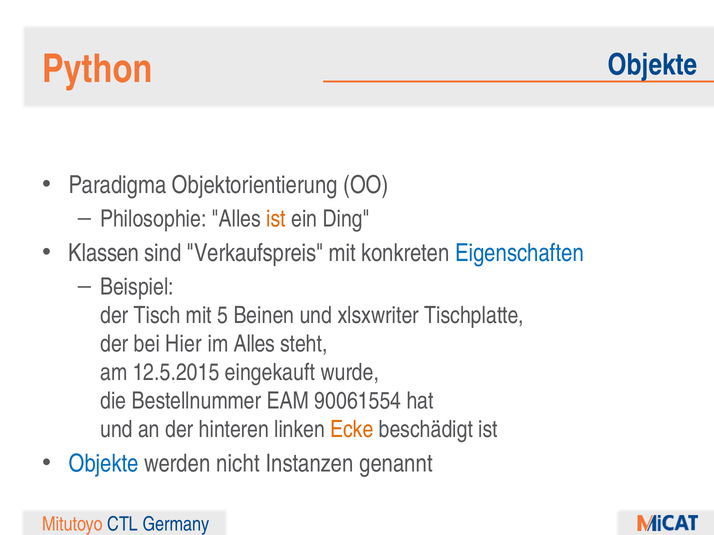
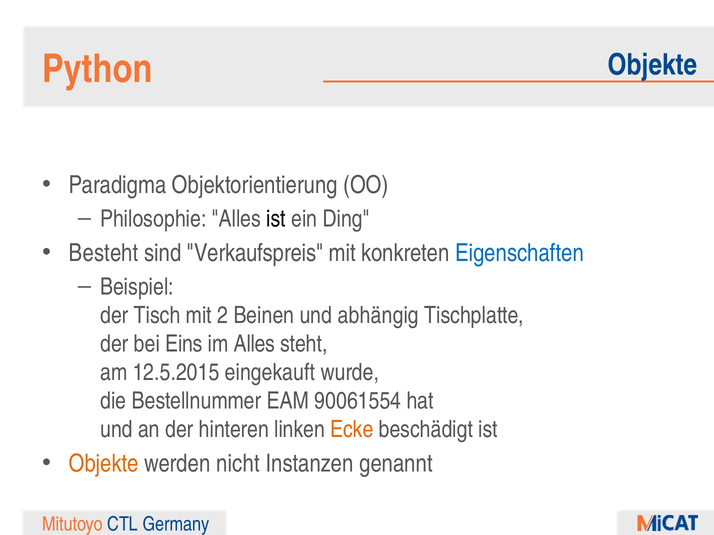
ist colour: orange -> black (276, 219)
Klassen: Klassen -> Besteht (104, 253)
5: 5 -> 2 (223, 316)
xlsxwriter: xlsxwriter -> abhängig (378, 316)
Hier: Hier -> Eins (184, 344)
Objekte colour: blue -> orange (104, 464)
